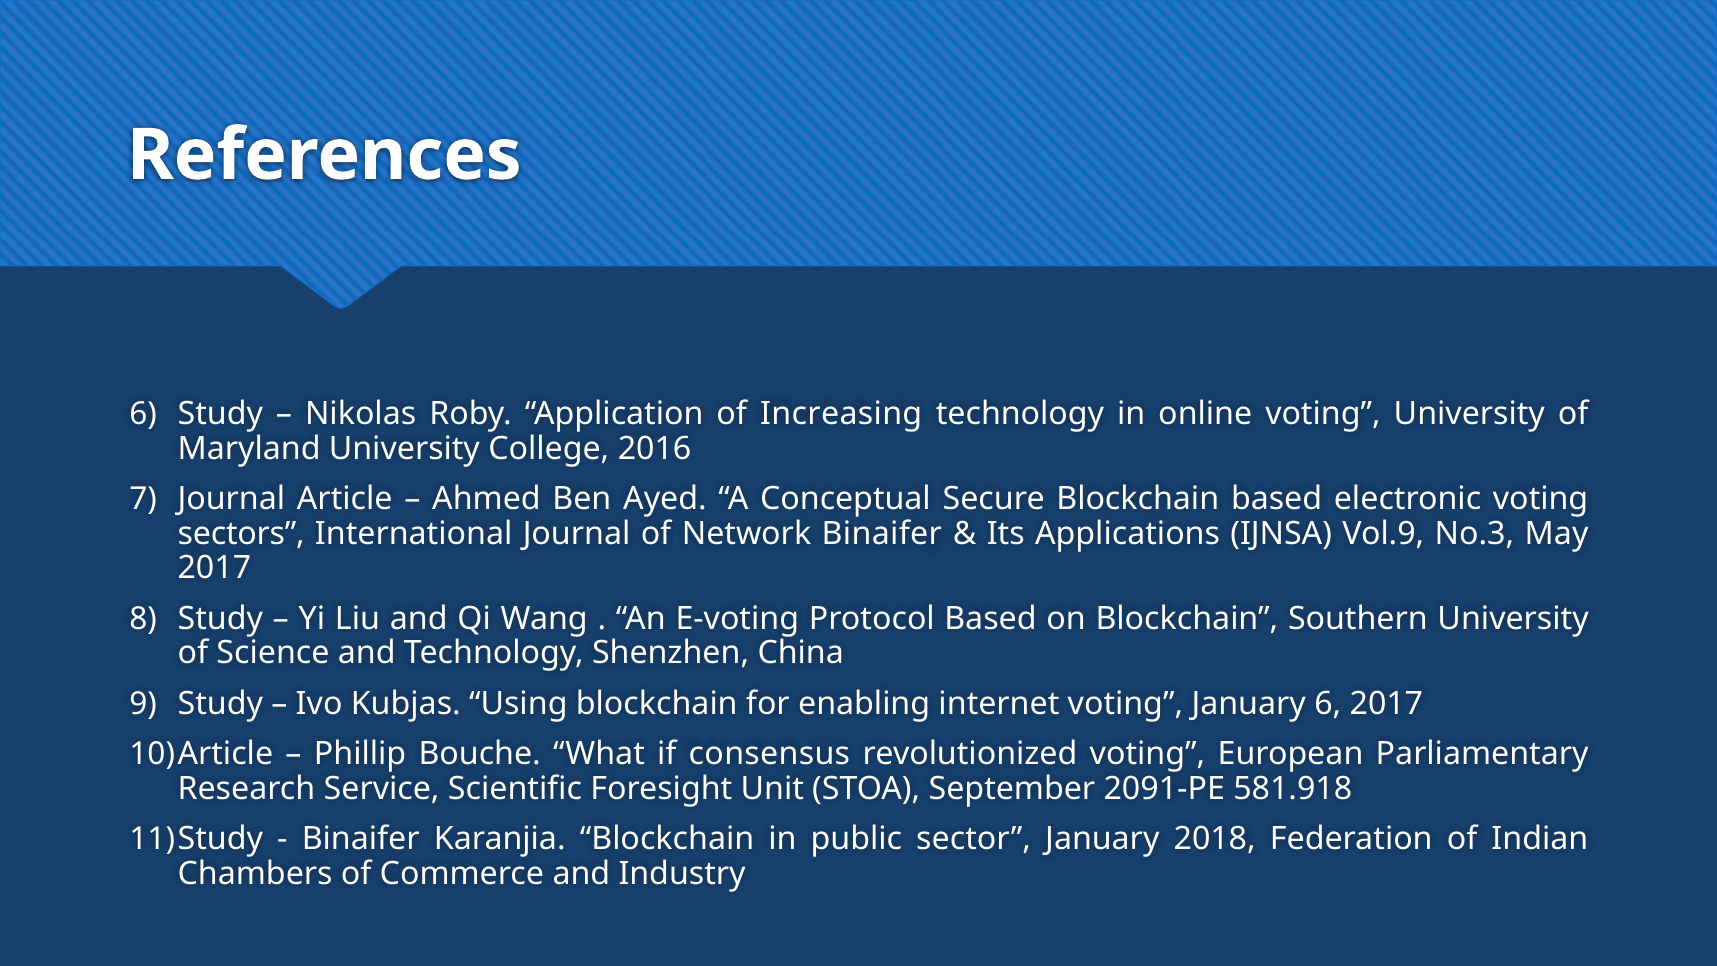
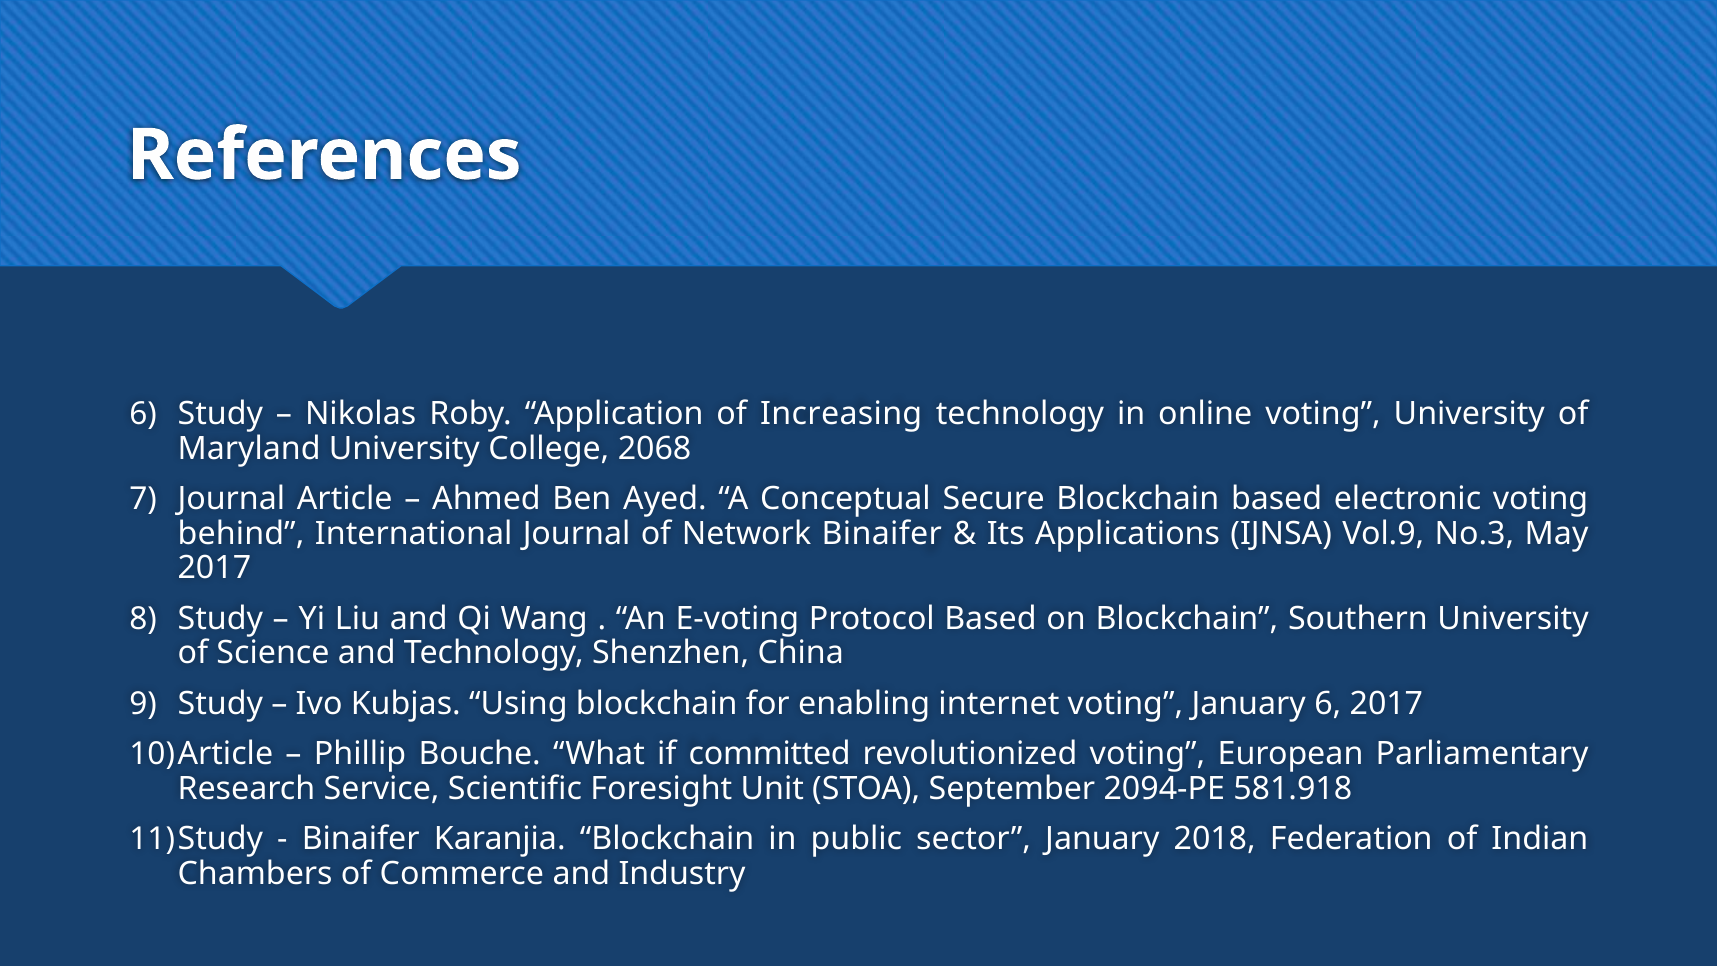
2016: 2016 -> 2068 (655, 448)
sectors: sectors -> behind (241, 533)
consensus: consensus -> committed (770, 754)
2091-PE: 2091-PE -> 2094-PE (1164, 788)
